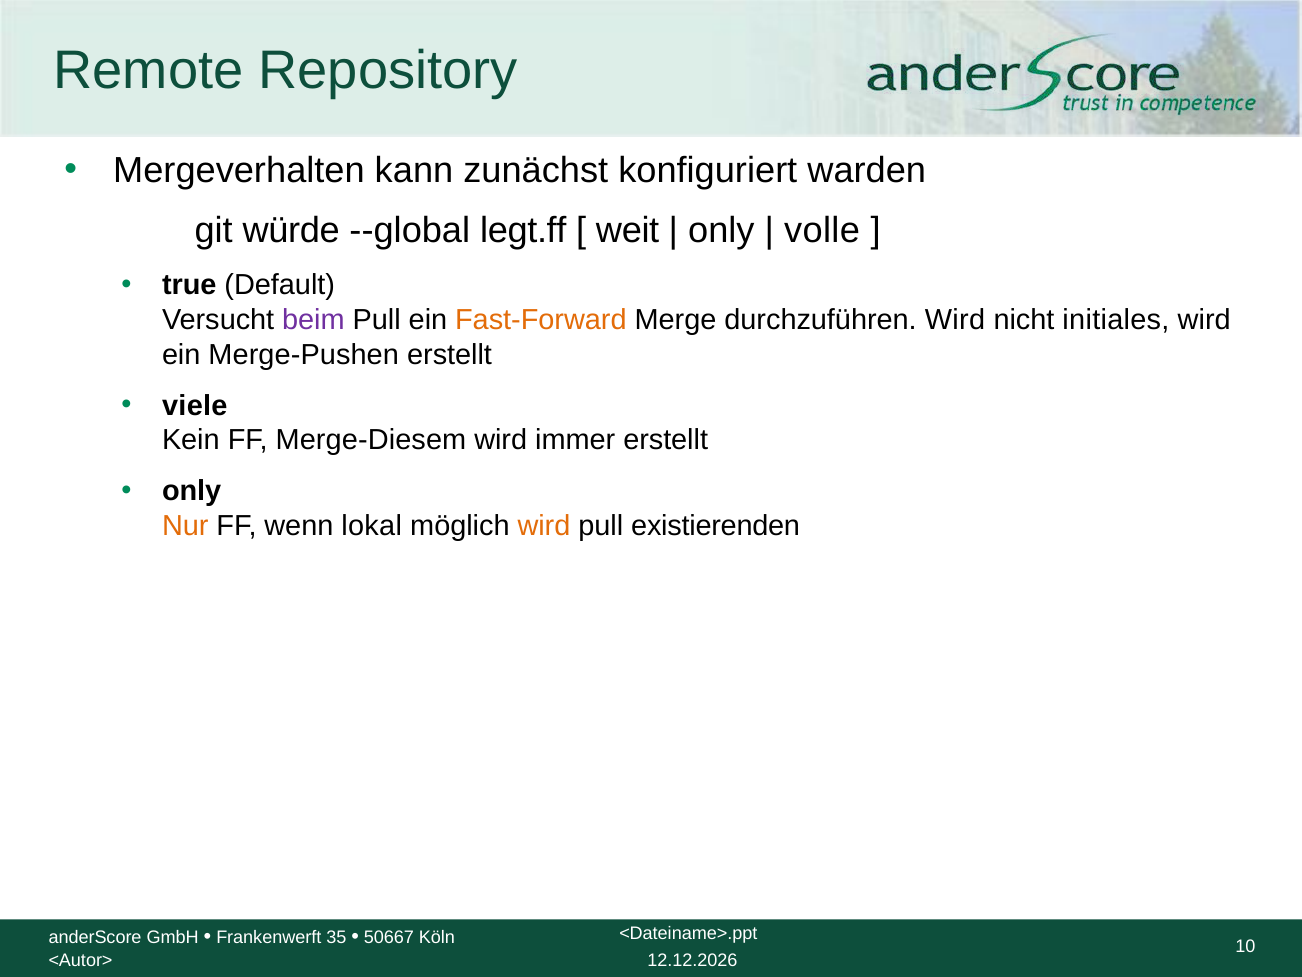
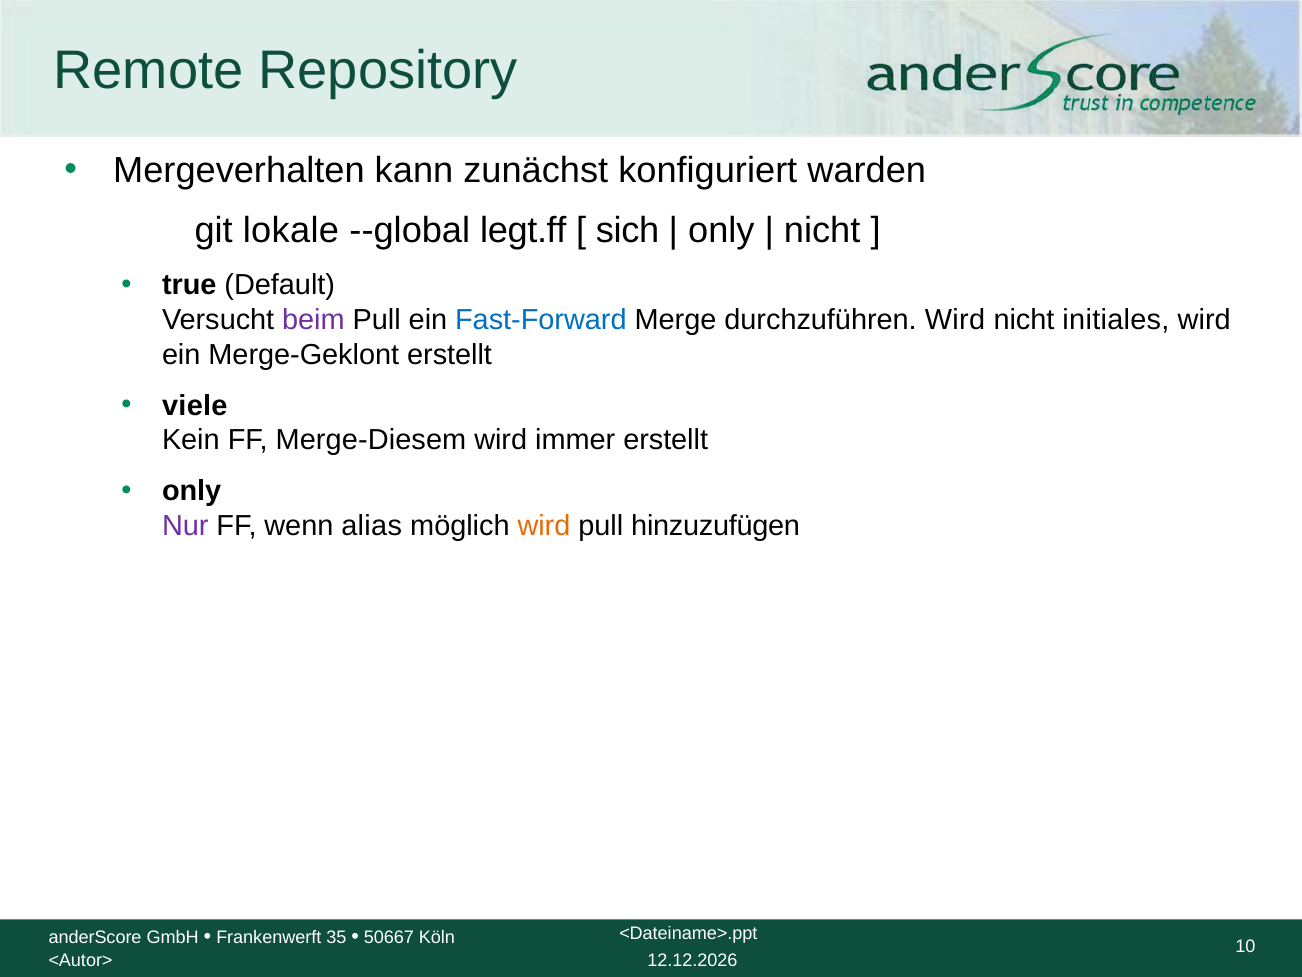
würde: würde -> lokale (291, 230)
weit: weit -> sich (628, 230)
volle: volle -> nicht (822, 230)
Fast-Forward colour: orange -> blue (541, 320)
Merge-Pushen: Merge-Pushen -> Merge-Geklont (304, 354)
Nur colour: orange -> purple (185, 526)
lokal: lokal -> alias (372, 526)
existierenden: existierenden -> hinzuzufügen (716, 526)
